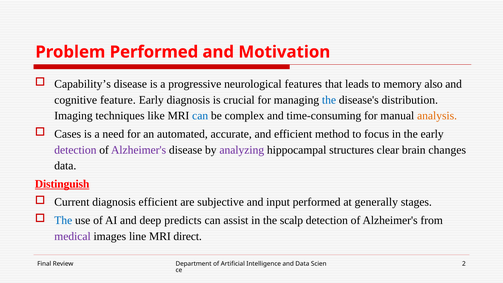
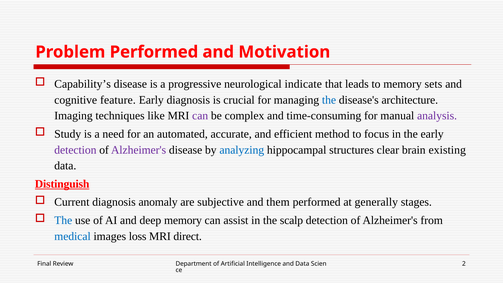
features: features -> indicate (303, 84)
also: also -> sets (433, 84)
distribution: distribution -> architecture (410, 100)
can colour: blue -> purple (200, 116)
analysis colour: orange -> purple (437, 116)
Cases: Cases -> Study (68, 134)
analyzing colour: purple -> blue (242, 150)
changes: changes -> existing (447, 150)
diagnosis efficient: efficient -> anomaly (158, 202)
input: input -> them (278, 202)
deep predicts: predicts -> memory (183, 220)
medical colour: purple -> blue (73, 236)
line: line -> loss (138, 236)
